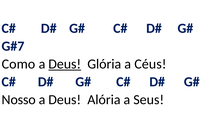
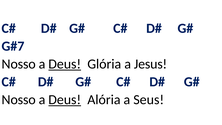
Como: Como -> Nosso (19, 64)
Céus: Céus -> Jesus (151, 64)
Deus underline: none -> present (65, 100)
